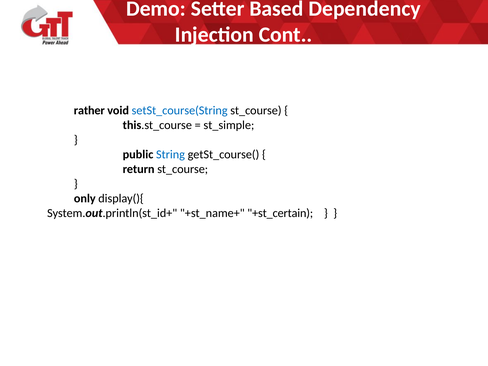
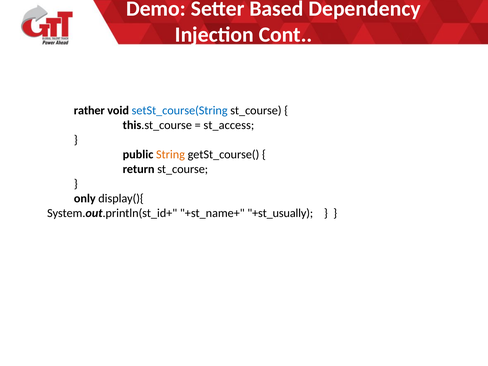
st_simple: st_simple -> st_access (229, 125)
String colour: blue -> orange (170, 155)
+st_certain: +st_certain -> +st_usually (280, 213)
